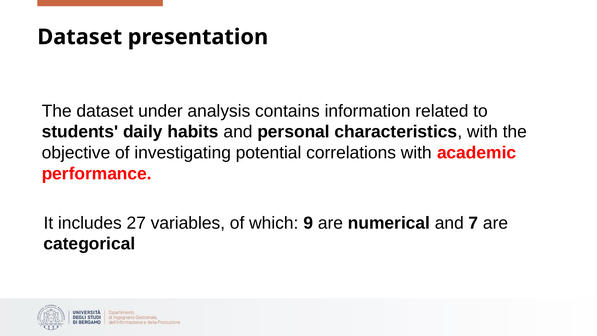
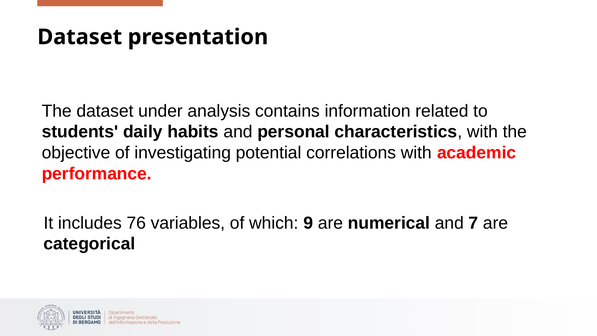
27: 27 -> 76 (136, 223)
